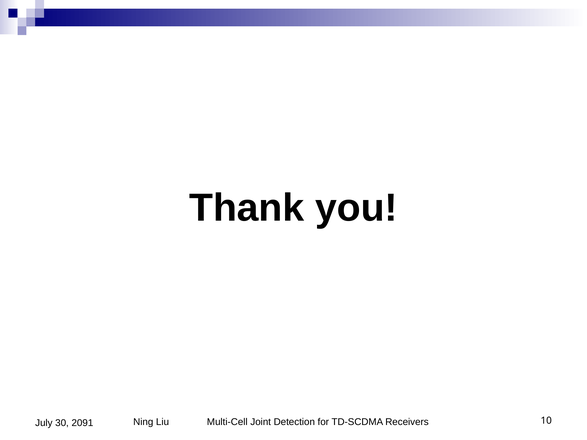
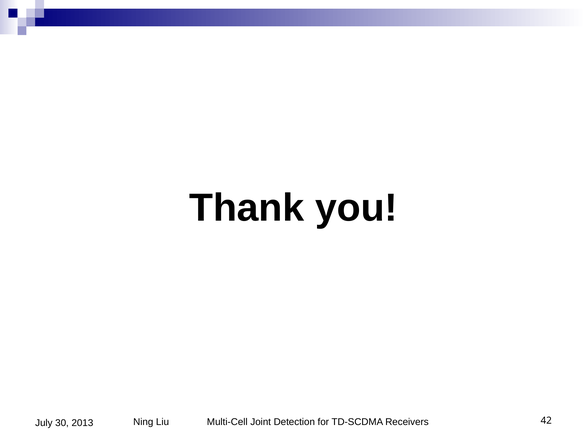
2091: 2091 -> 2013 (82, 423)
10: 10 -> 42 (546, 421)
